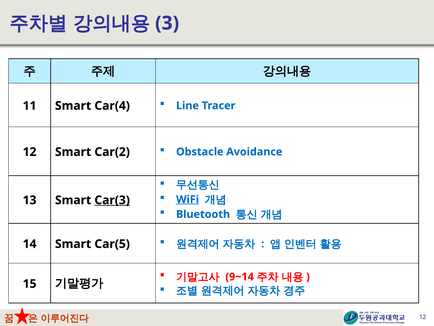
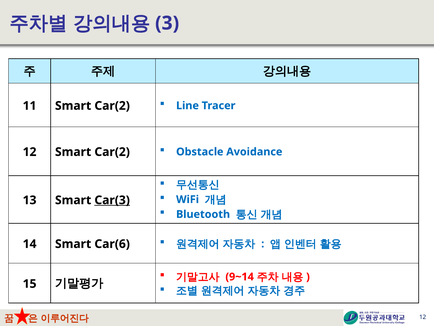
11 Smart Car(4: Car(4 -> Car(2 (112, 106)
WiFi underline: present -> none (188, 199)
Car(5: Car(5 -> Car(6 (112, 244)
